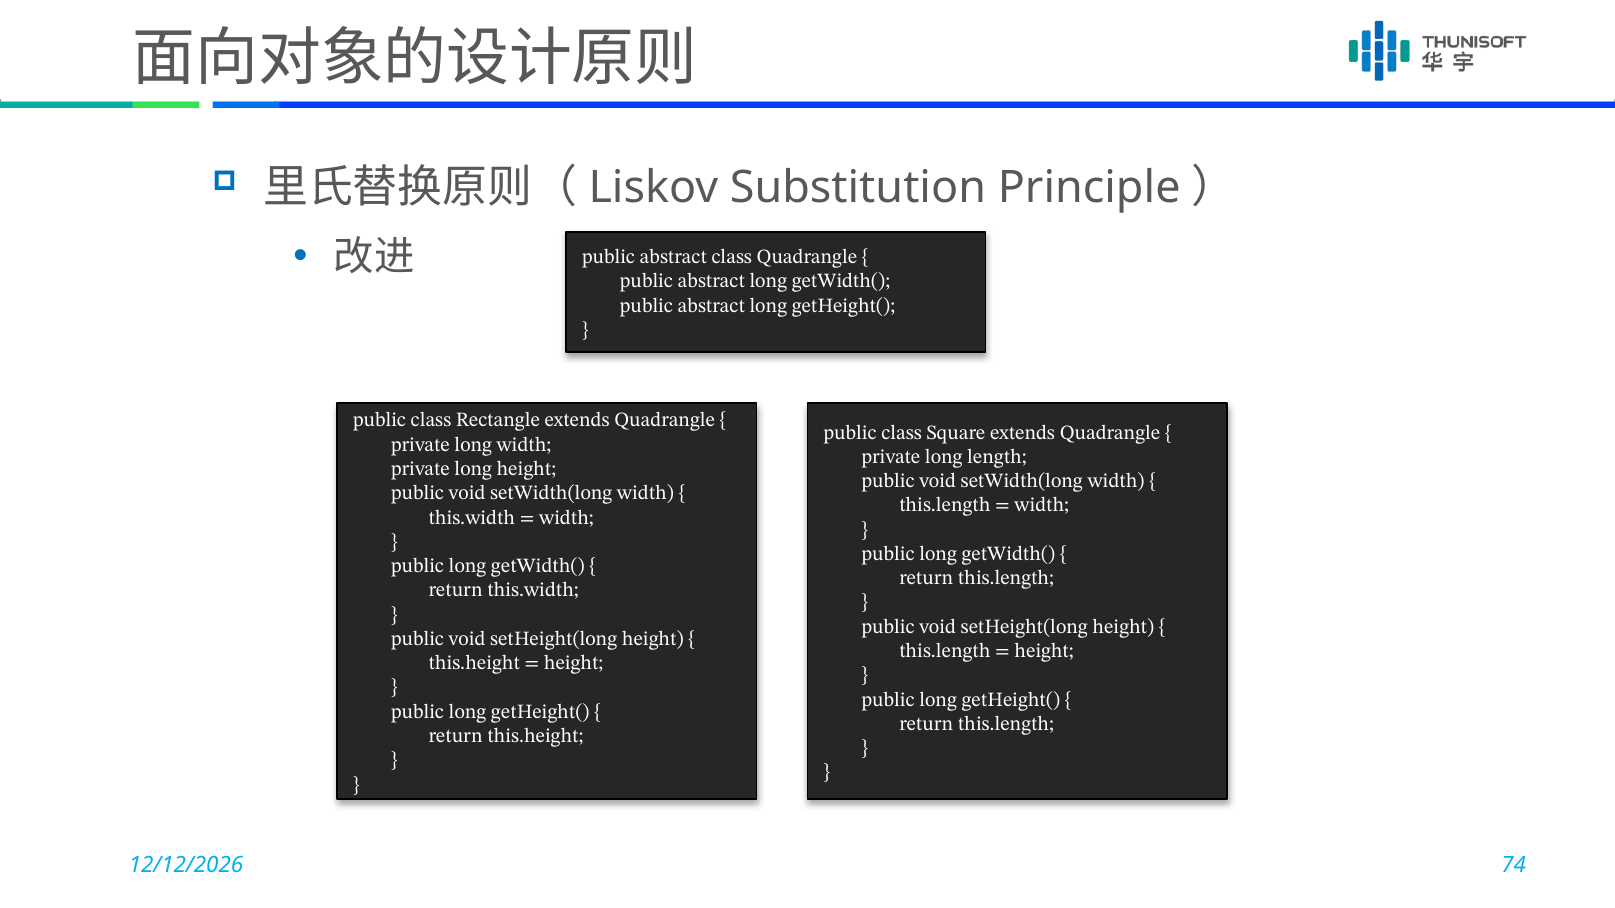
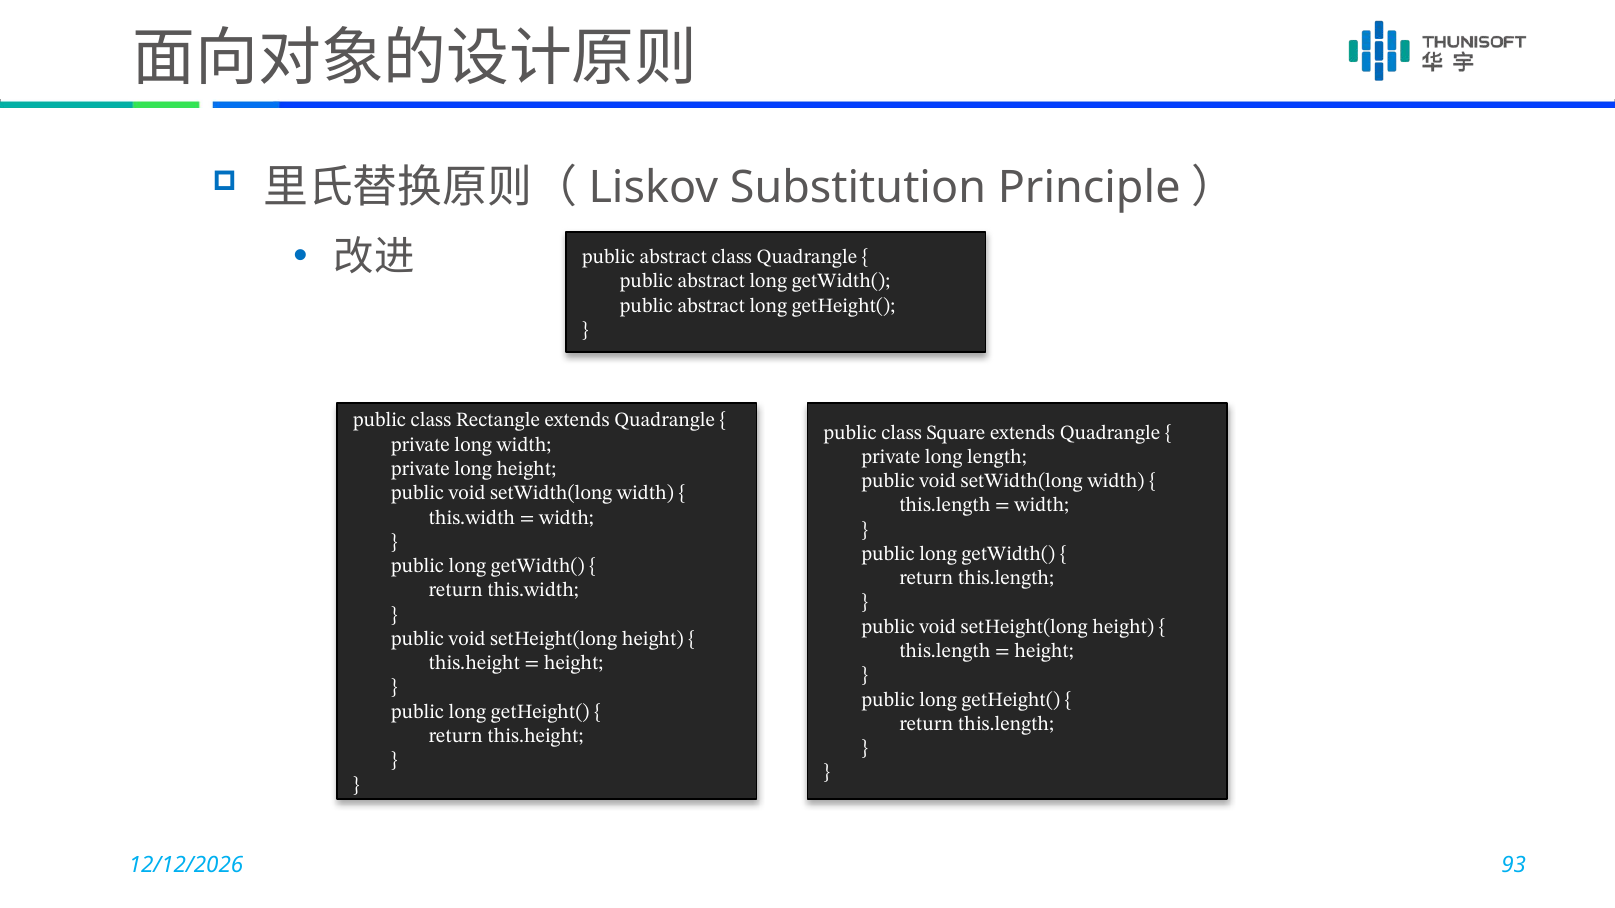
74: 74 -> 93 (1514, 866)
